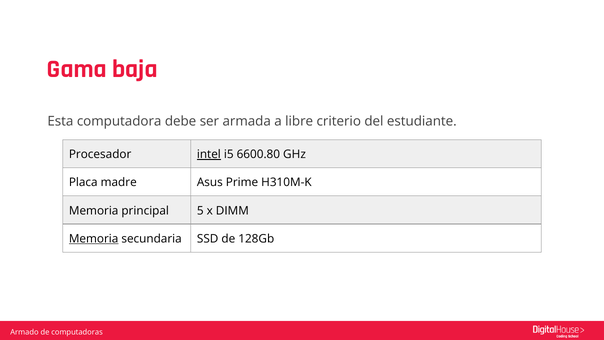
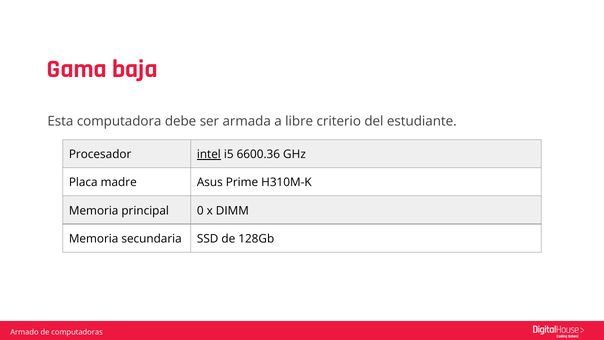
6600.80: 6600.80 -> 6600.36 (258, 154)
5: 5 -> 0 (200, 211)
Memoria underline: present -> none (94, 239)
